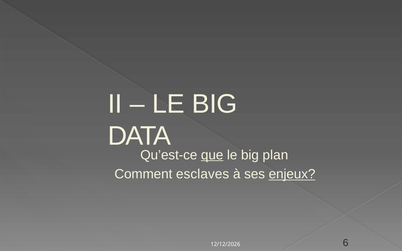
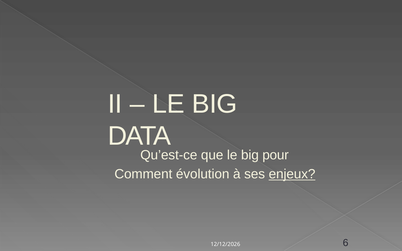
que underline: present -> none (212, 155)
plan: plan -> pour (276, 155)
esclaves: esclaves -> évolution (203, 174)
